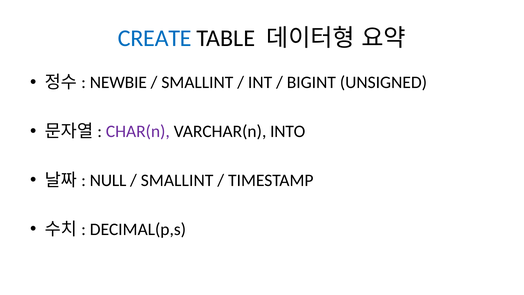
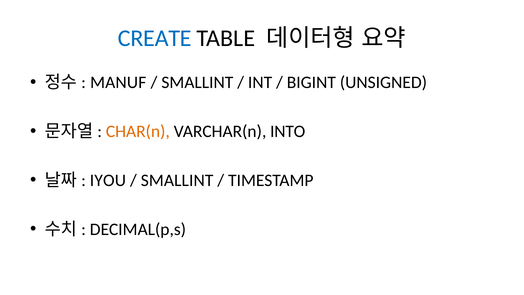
NEWBIE: NEWBIE -> MANUF (118, 82)
CHAR(n colour: purple -> orange (138, 131)
NULL: NULL -> IYOU (108, 180)
